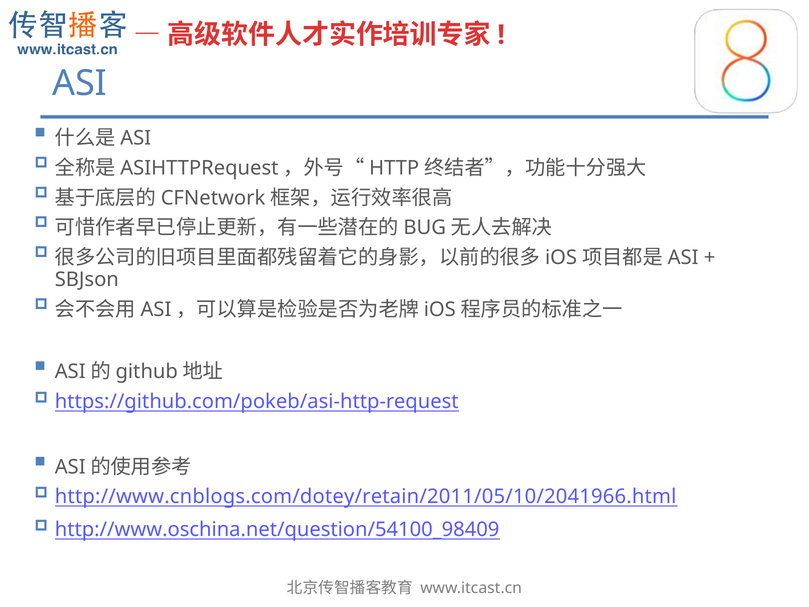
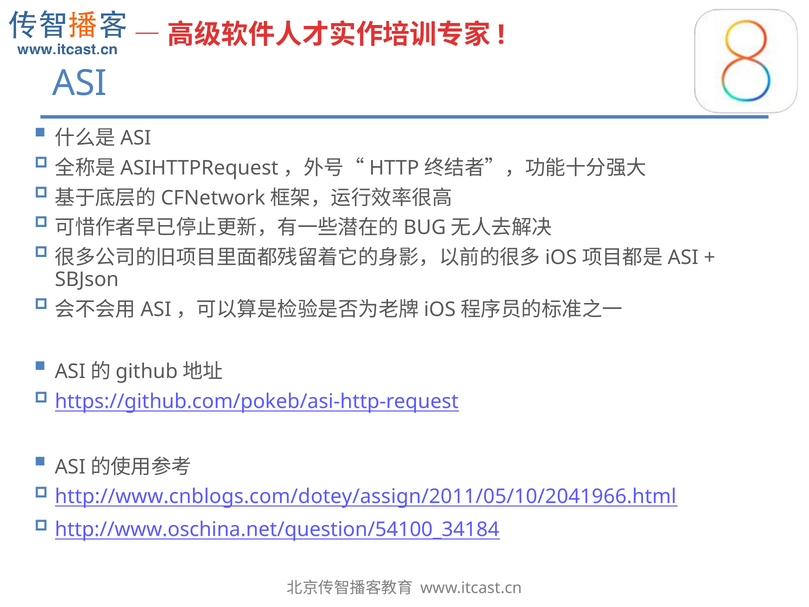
http://www.cnblogs.com/dotey/retain/2011/05/10/2041966.html: http://www.cnblogs.com/dotey/retain/2011/05/10/2041966.html -> http://www.cnblogs.com/dotey/assign/2011/05/10/2041966.html (366, 497)
http://www.oschina.net/question/54100_98409: http://www.oschina.net/question/54100_98409 -> http://www.oschina.net/question/54100_34184 (277, 529)
